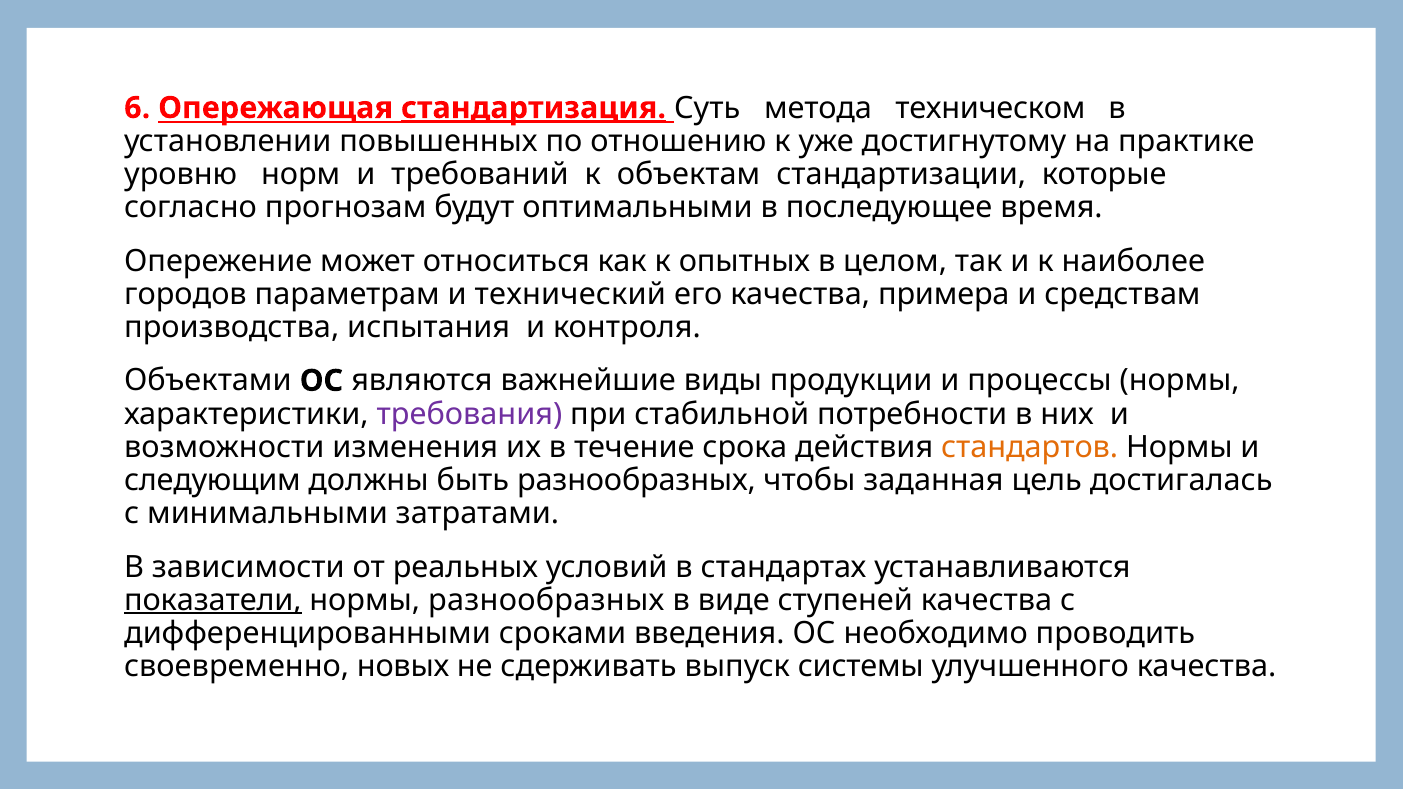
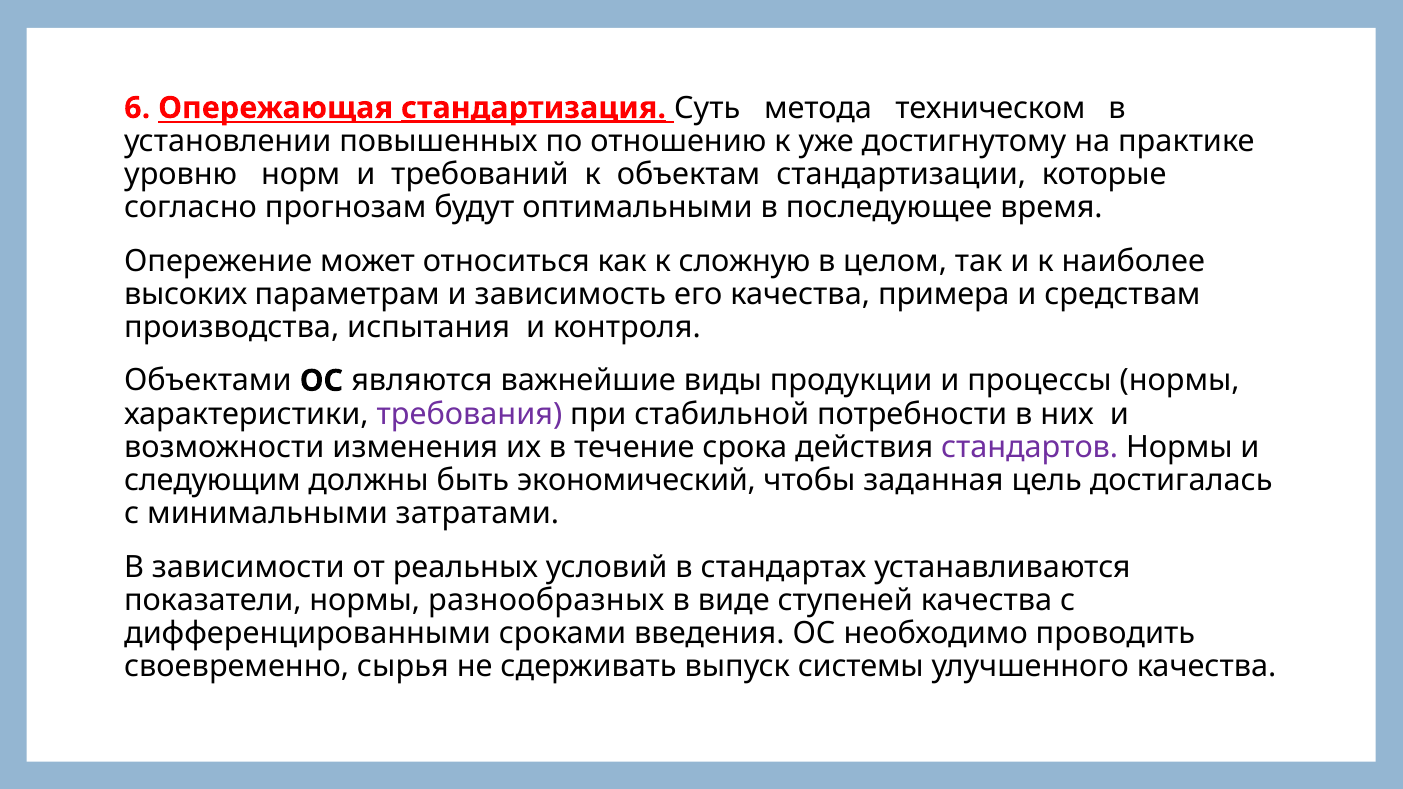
опытных: опытных -> сложную (745, 261)
городов: городов -> высоких (186, 294)
технический: технический -> зависимость (570, 294)
стандартов colour: orange -> purple (1030, 447)
быть разнообразных: разнообразных -> экономический (636, 480)
показатели underline: present -> none (213, 600)
новых: новых -> сырья (403, 666)
